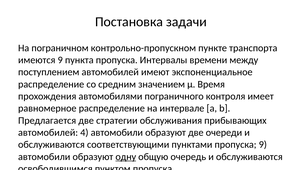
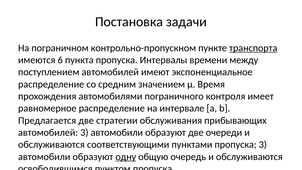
транспорта underline: none -> present (253, 48)
имеются 9: 9 -> 6 (60, 60)
автомобилей 4: 4 -> 3 (84, 132)
пропуска 9: 9 -> 3 (263, 145)
